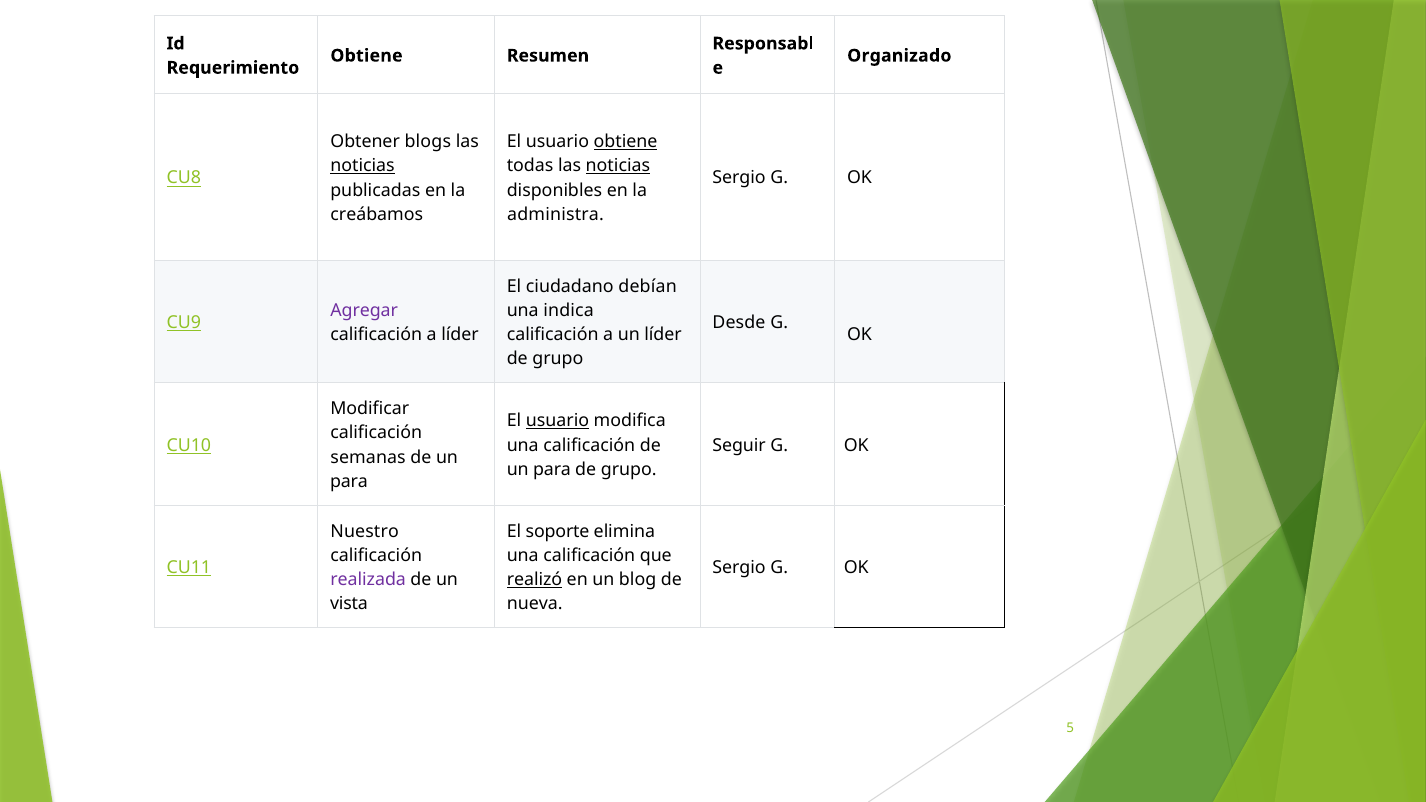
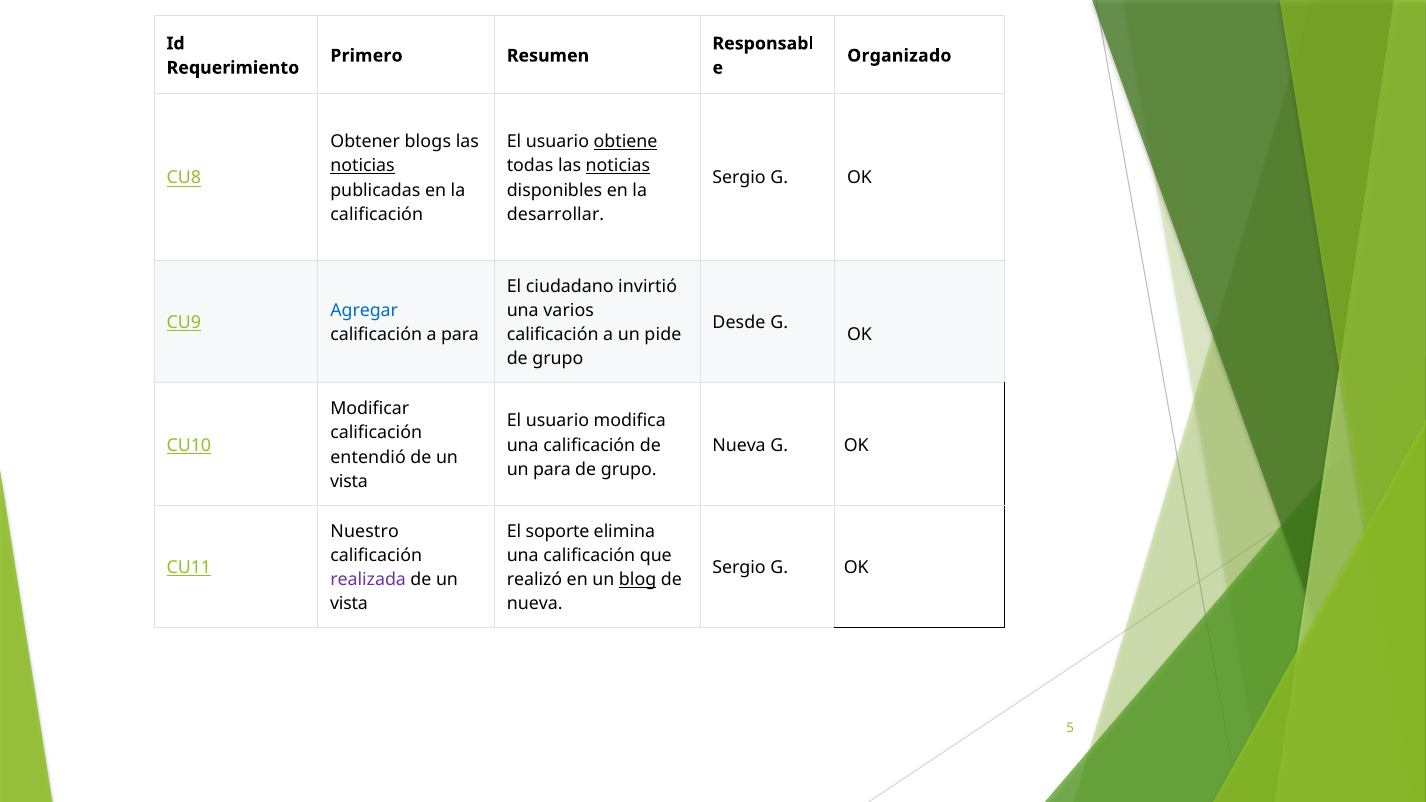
Obtiene: Obtiene -> Primero (367, 56)
creábamos: creábamos -> calificación (377, 215)
administra: administra -> desarrollar (556, 215)
debían: debían -> invirtió (648, 286)
Agregar colour: purple -> blue (364, 311)
indica: indica -> varios (569, 311)
a líder: líder -> para (460, 335)
un líder: líder -> pide (663, 335)
usuario underline: present -> none (557, 421)
Seguir: Seguir -> Nueva (739, 445)
semanas: semanas -> entendió (368, 457)
para: para -> vista (349, 482)
realizó underline: present -> none (534, 580)
blog underline: none -> present (638, 580)
